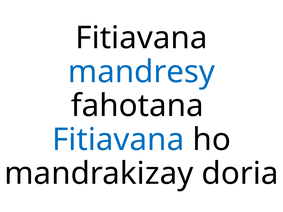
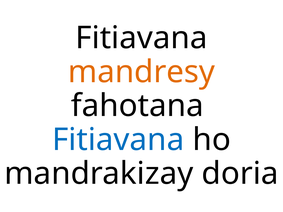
mandresy colour: blue -> orange (141, 72)
